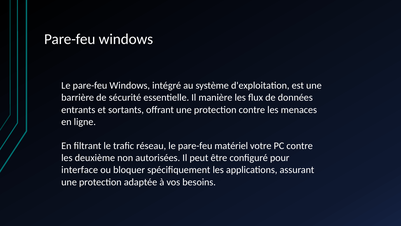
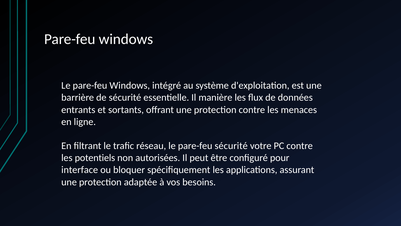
pare-feu matériel: matériel -> sécurité (231, 146)
deuxième: deuxième -> potentiels (95, 158)
